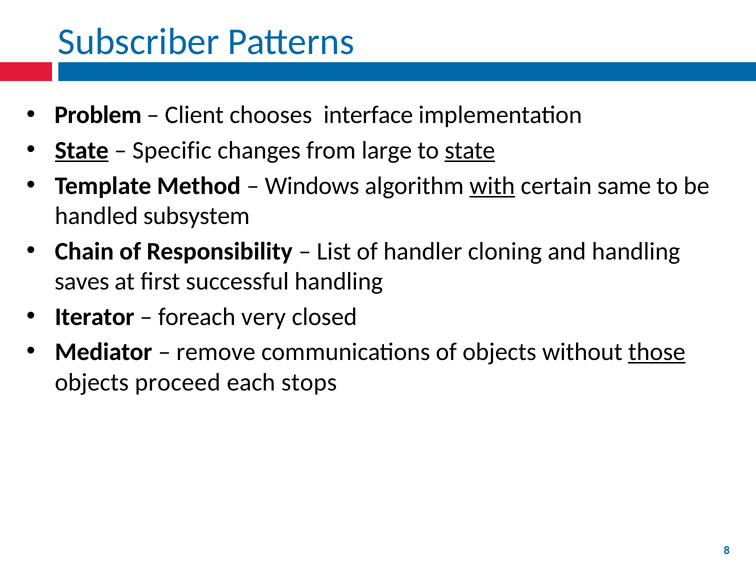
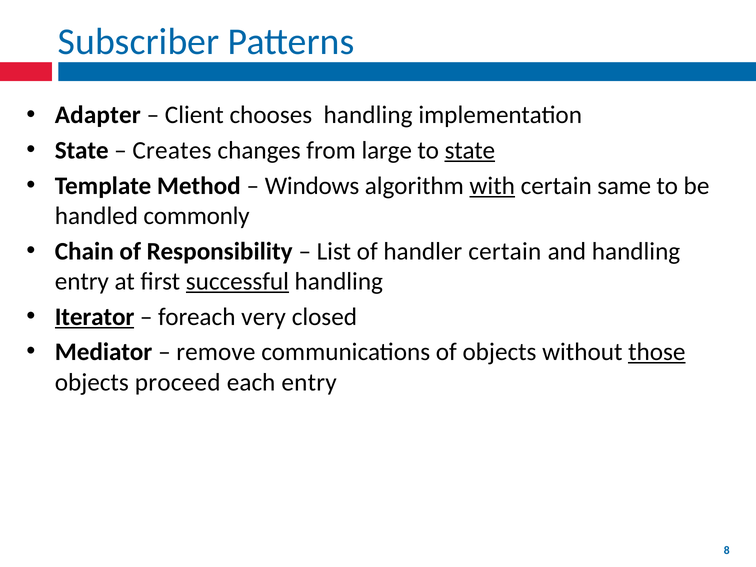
Problem: Problem -> Adapter (98, 115)
chooses interface: interface -> handling (368, 115)
State underline: present -> none (82, 150)
Specific: Specific -> Creates (172, 150)
subsystem: subsystem -> commonly (197, 216)
handler cloning: cloning -> certain (505, 251)
saves: saves -> entry (82, 281)
successful underline: none -> present (237, 281)
Iterator underline: none -> present (95, 317)
each stops: stops -> entry (309, 382)
